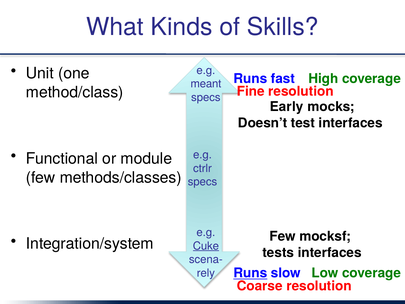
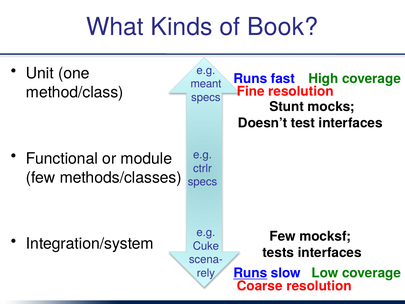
Skills: Skills -> Book (283, 27)
Early: Early -> Stunt (287, 107)
Cuke underline: present -> none (206, 246)
